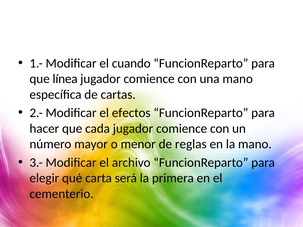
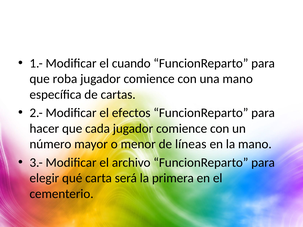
línea: línea -> roba (65, 79)
reglas: reglas -> líneas (191, 144)
